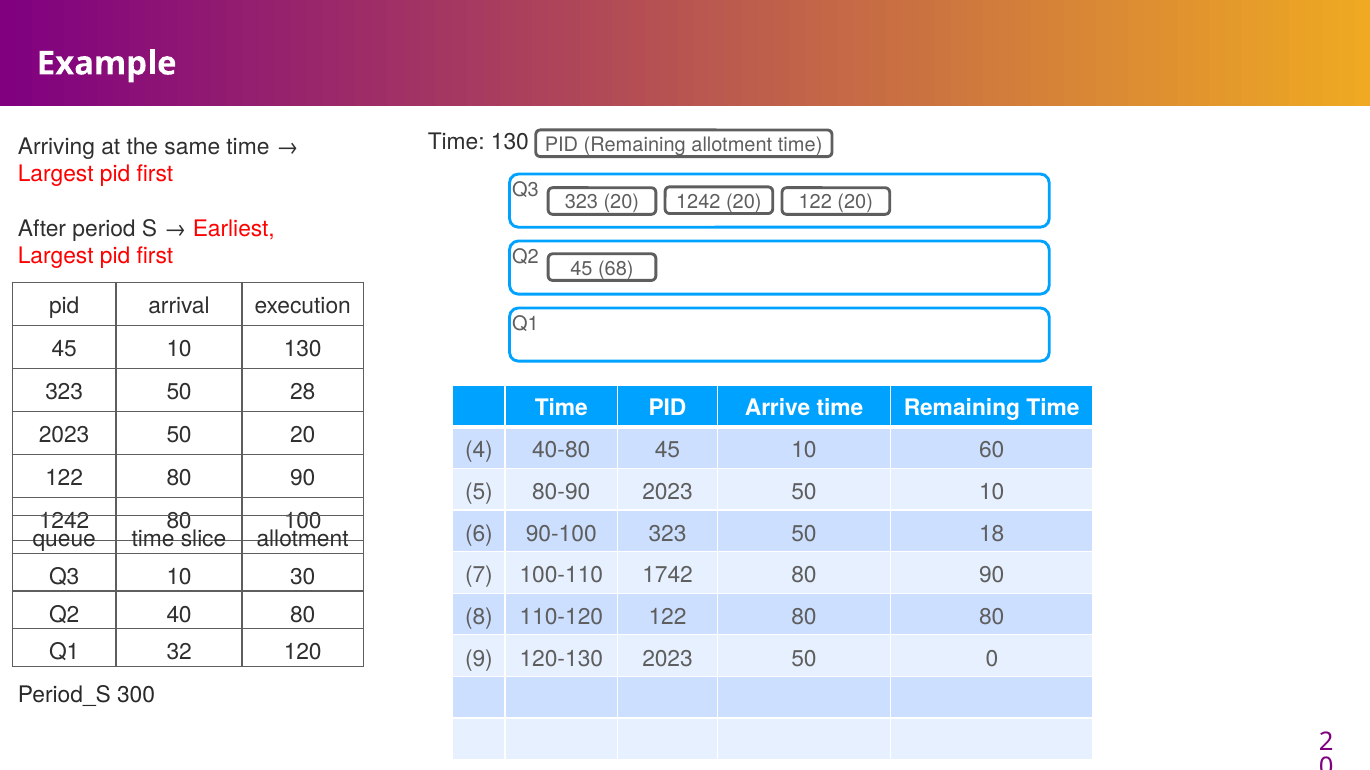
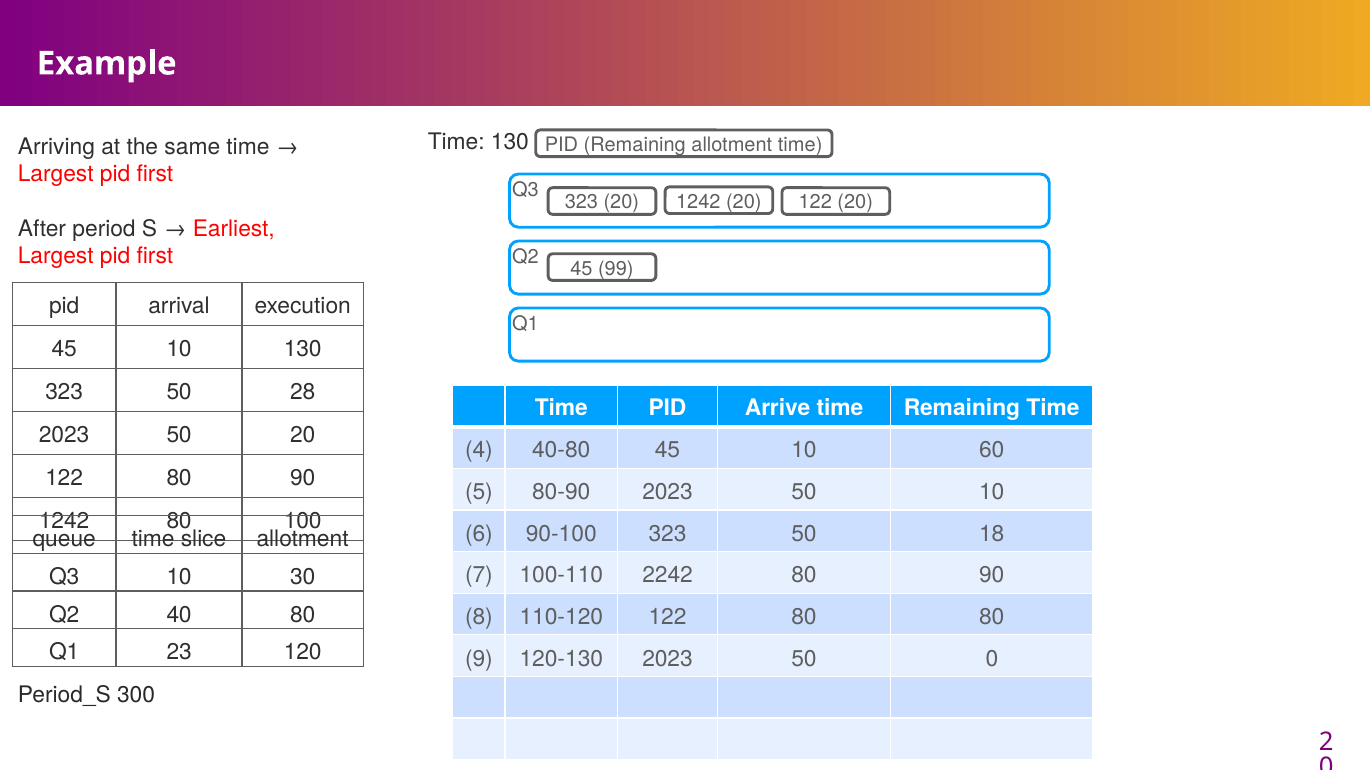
68: 68 -> 99 (616, 269)
1742: 1742 -> 2242 (668, 576)
32: 32 -> 23 (179, 653)
